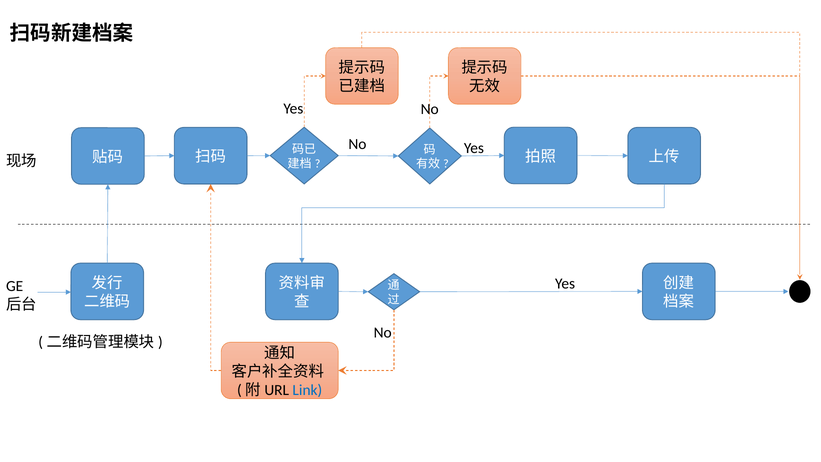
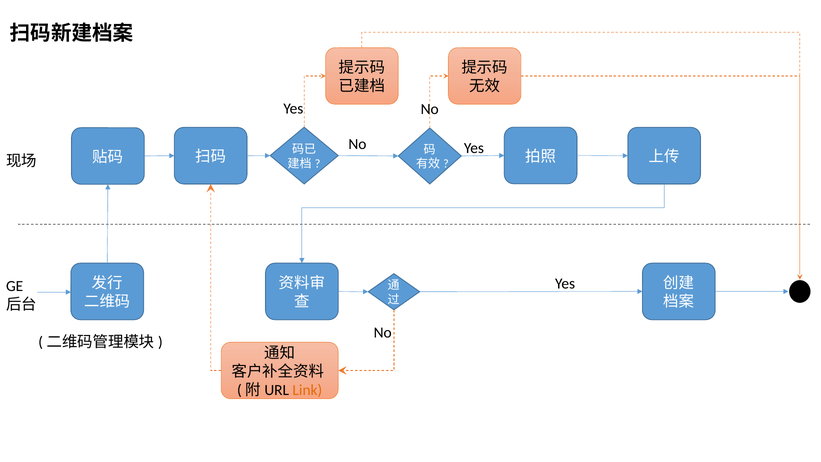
Link colour: blue -> orange (307, 390)
